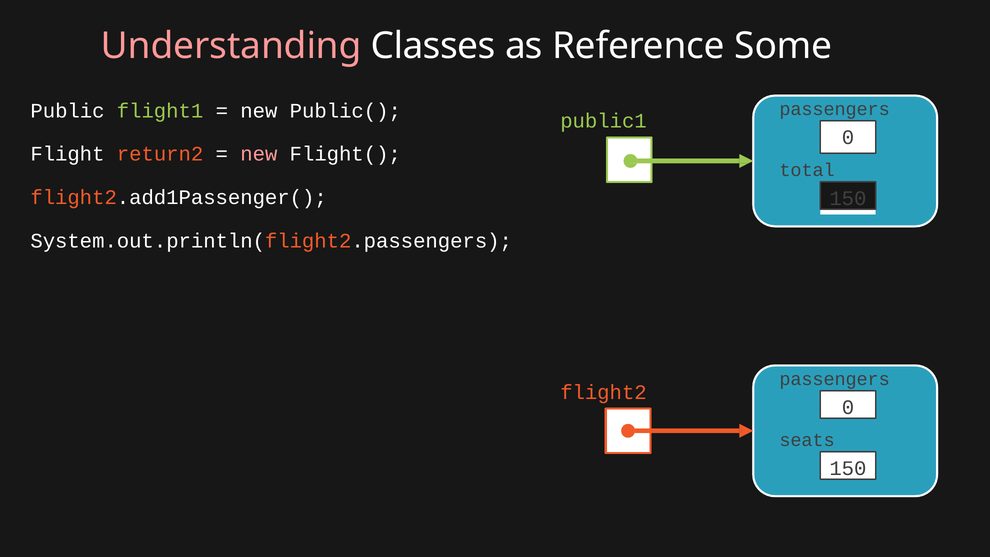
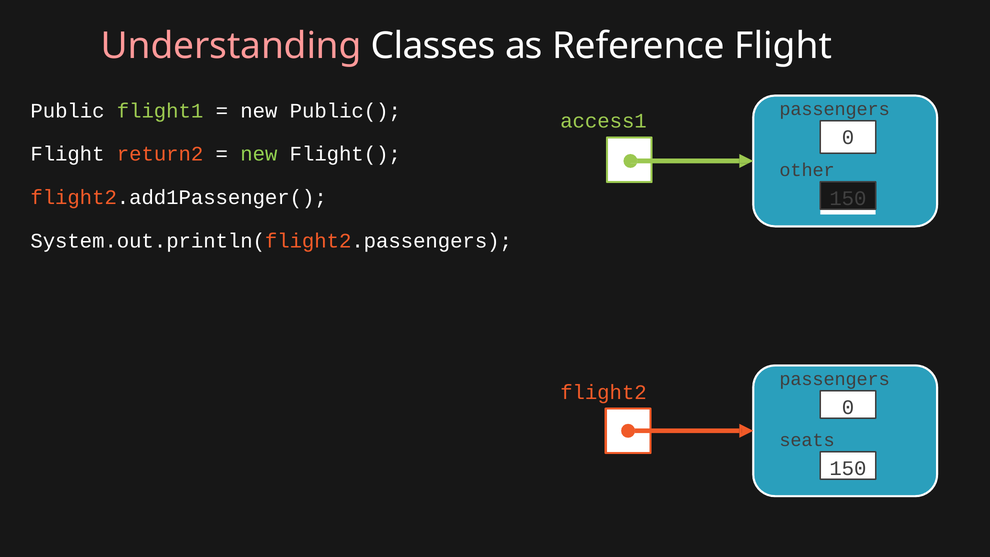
Reference Some: Some -> Flight (783, 46)
public1: public1 -> access1 (604, 121)
new colour: pink -> light green (259, 154)
total: total -> other (807, 170)
